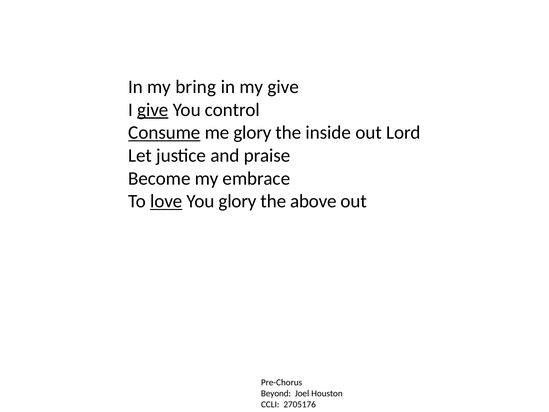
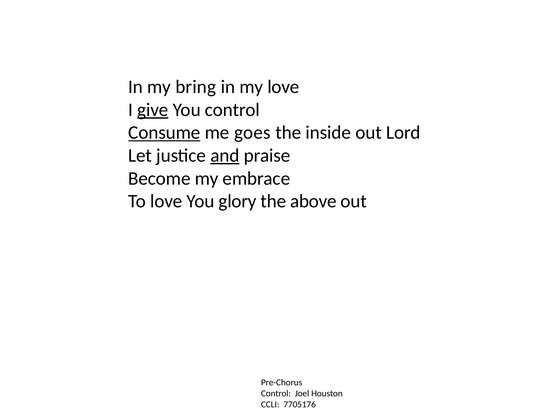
my give: give -> love (283, 87)
me glory: glory -> goes (252, 133)
and underline: none -> present (225, 155)
love underline: present -> none (166, 201)
Beyond: Beyond -> Control (276, 393)
2705176: 2705176 -> 7705176 (300, 404)
